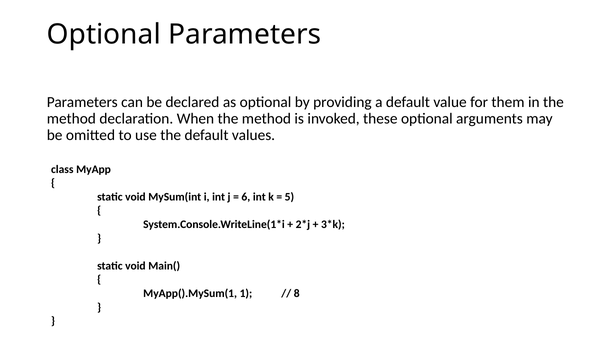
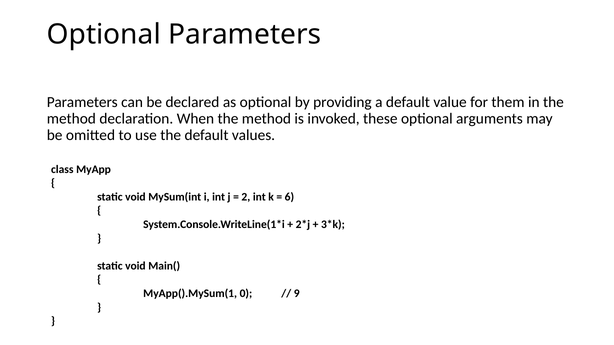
6: 6 -> 2 (246, 197)
5: 5 -> 6 (289, 197)
1: 1 -> 0 (246, 294)
8: 8 -> 9 (297, 294)
